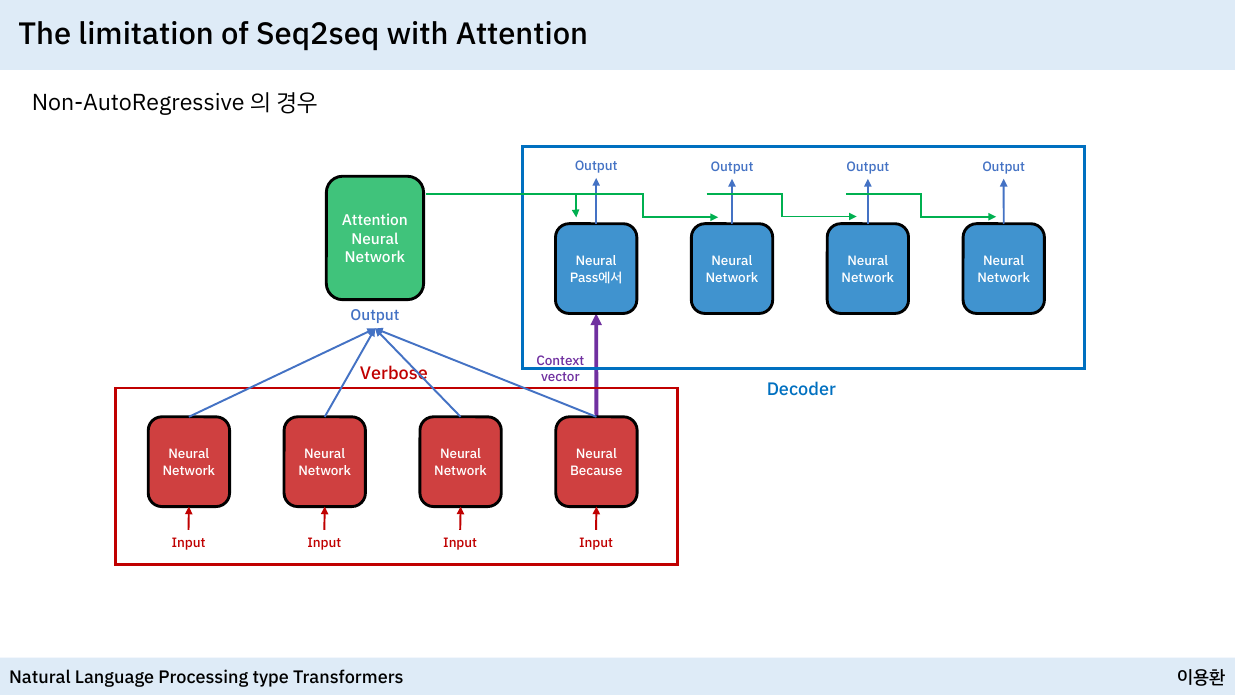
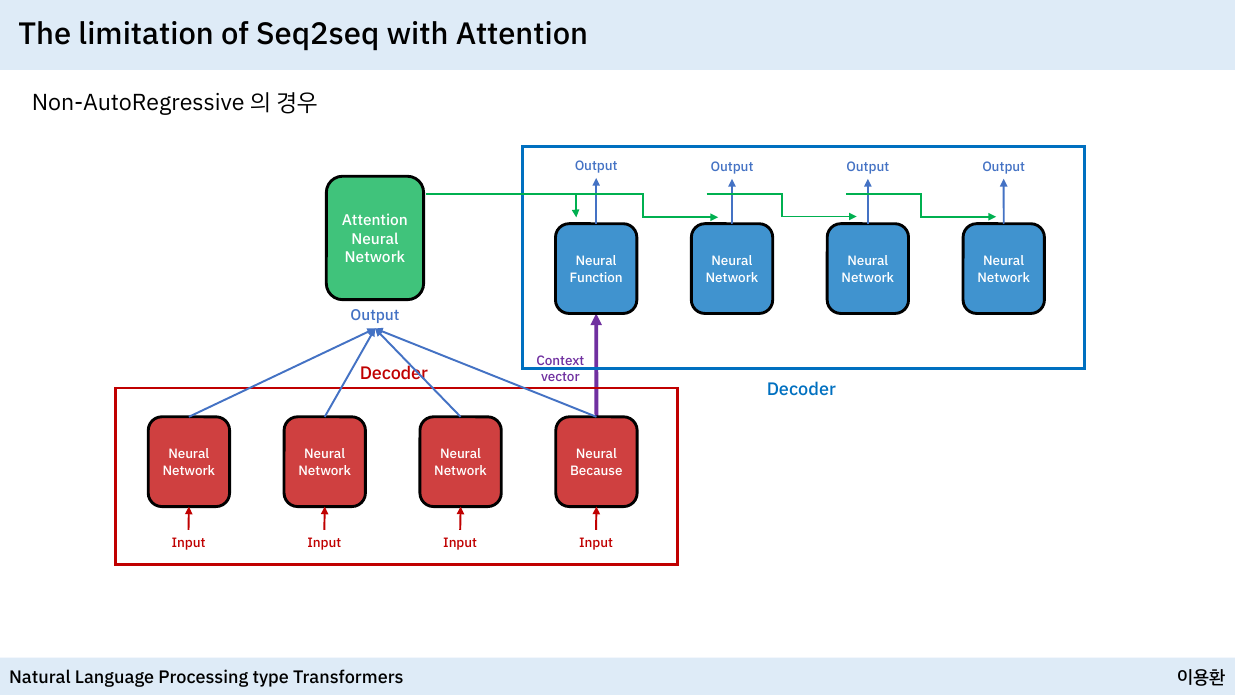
Pass에서: Pass에서 -> Function (596, 277)
Verbose: Verbose -> Decoder (394, 373)
